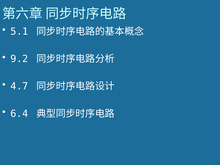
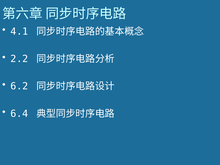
5.1: 5.1 -> 4.1 (19, 31)
9.2: 9.2 -> 2.2 (19, 59)
4.7: 4.7 -> 6.2 (19, 86)
